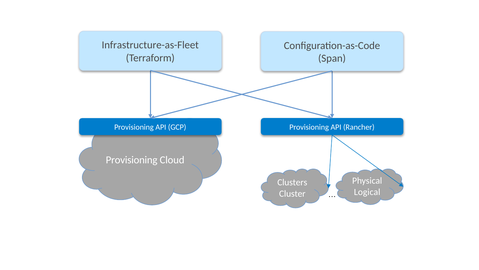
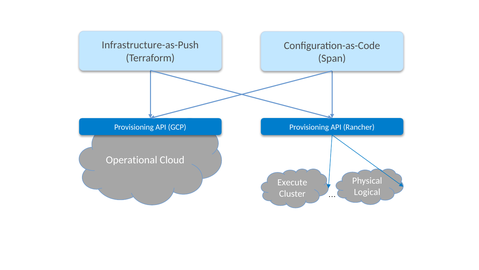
Infrastructure-as-Fleet: Infrastructure-as-Fleet -> Infrastructure-as-Push (150, 45)
Provisioning: Provisioning -> Operational (132, 160)
Clusters: Clusters -> Execute (292, 182)
